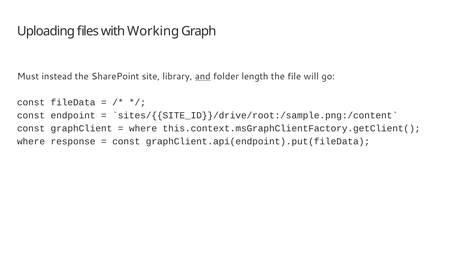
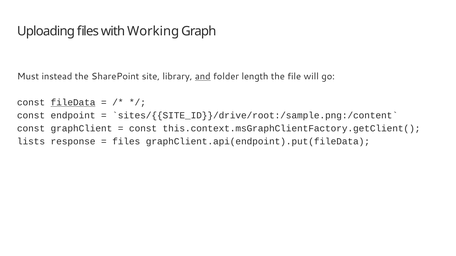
fileData underline: none -> present (73, 103)
where: where -> const (143, 129)
where: where -> lists (31, 142)
const: const -> files (126, 142)
